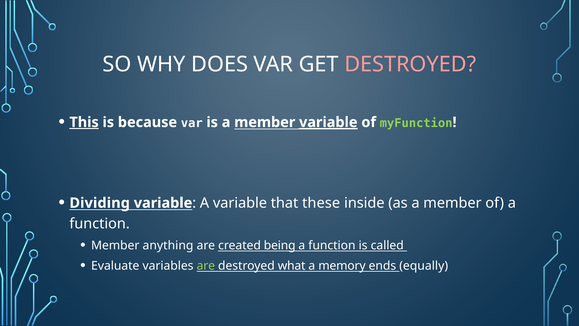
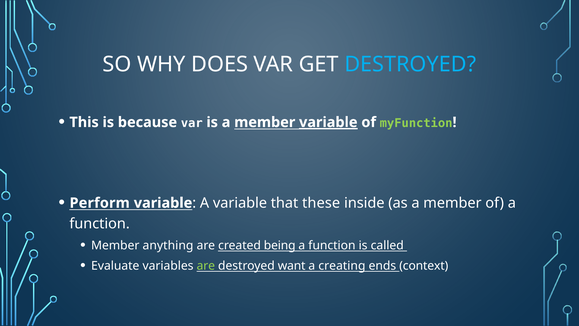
DESTROYED colour: pink -> light blue (410, 64)
This underline: present -> none (84, 122)
Dividing: Dividing -> Perform (100, 203)
what: what -> want (292, 266)
memory: memory -> creating (342, 266)
equally: equally -> context (424, 266)
